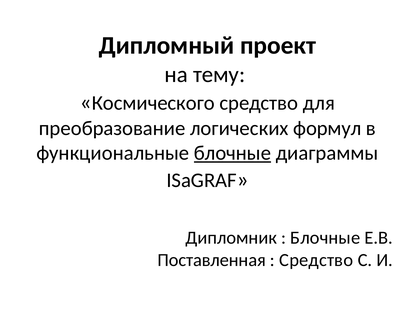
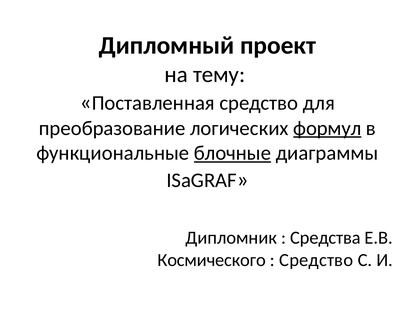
Космического: Космического -> Поставленная (153, 103)
формул underline: none -> present (327, 128)
Блочные: Блочные -> Средства (325, 238)
Поставленная: Поставленная -> Космического (212, 260)
